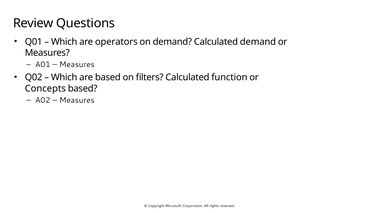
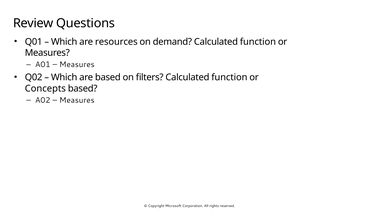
operators: operators -> resources (116, 42)
demand Calculated demand: demand -> function (258, 42)
